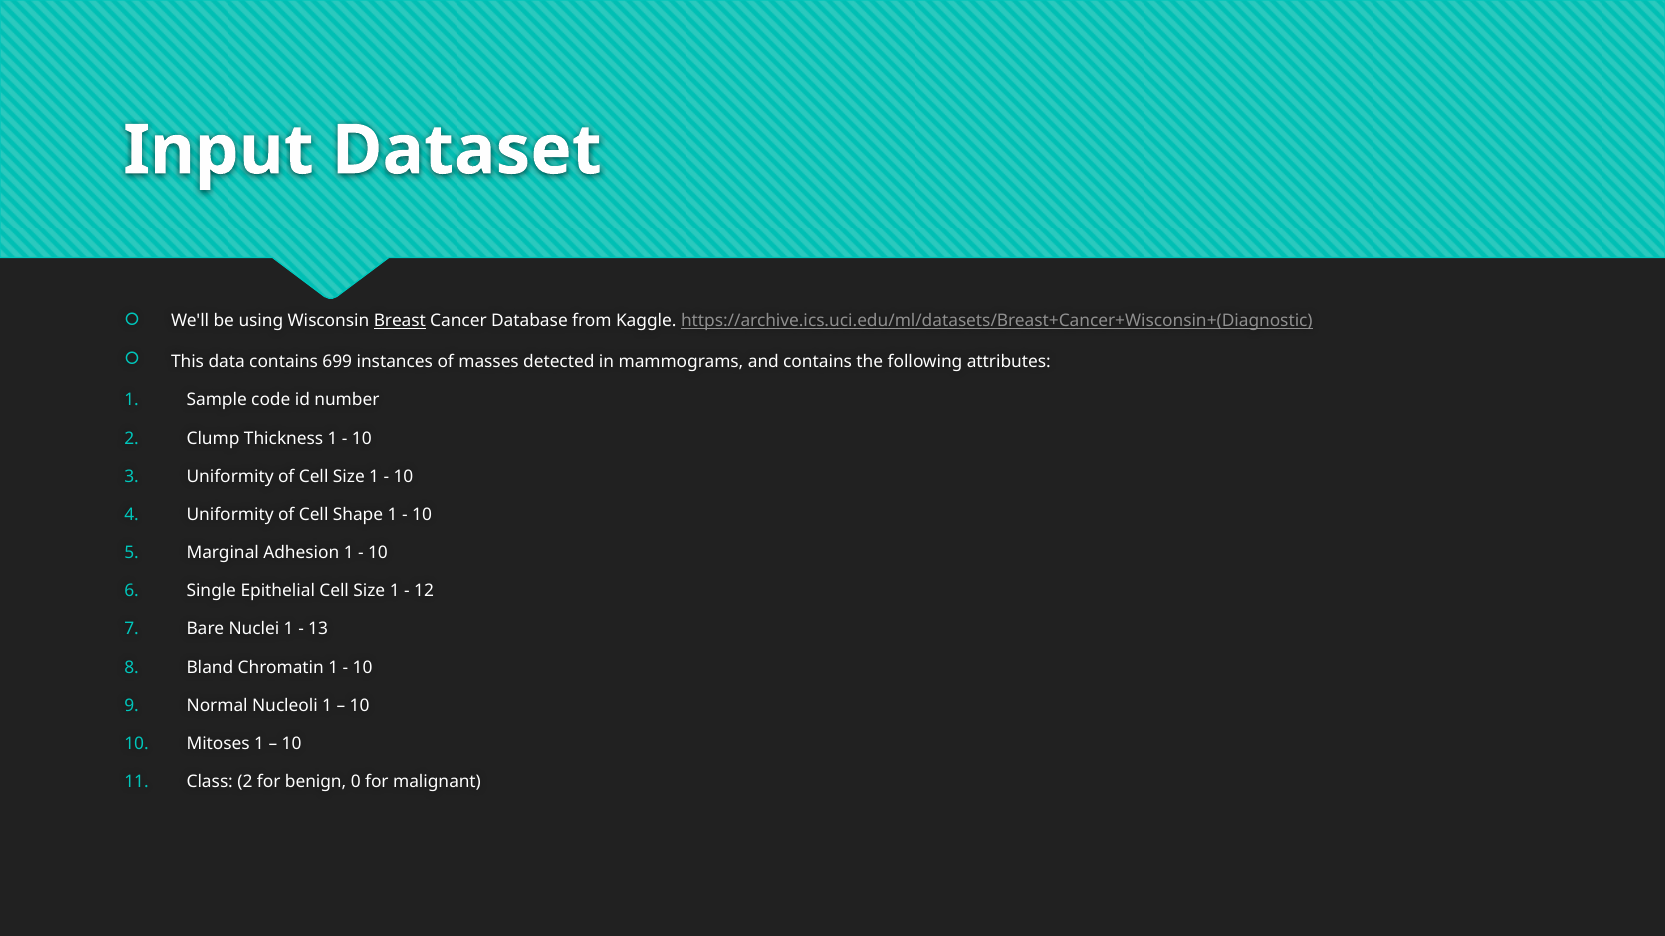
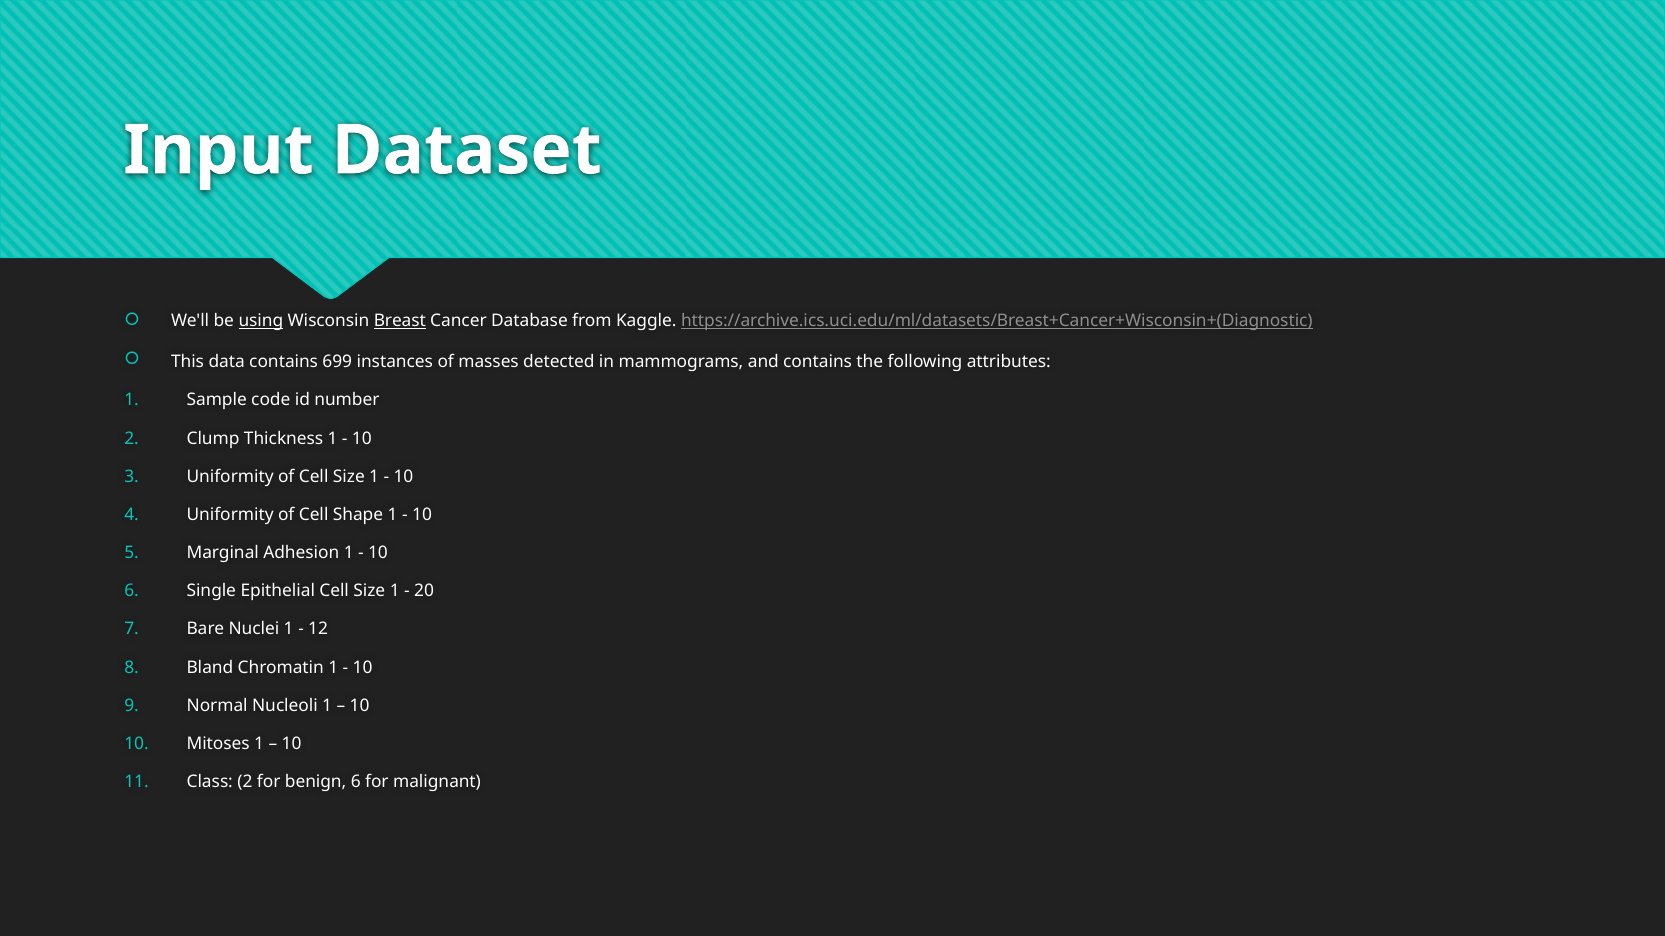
using underline: none -> present (261, 321)
12: 12 -> 20 (424, 591)
13: 13 -> 12 (318, 630)
benign 0: 0 -> 6 (356, 782)
